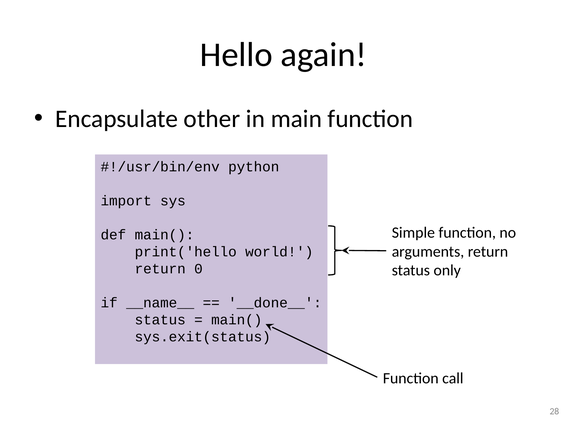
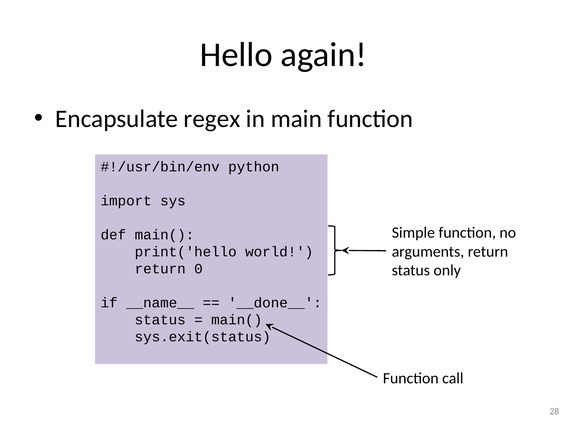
other: other -> regex (212, 119)
